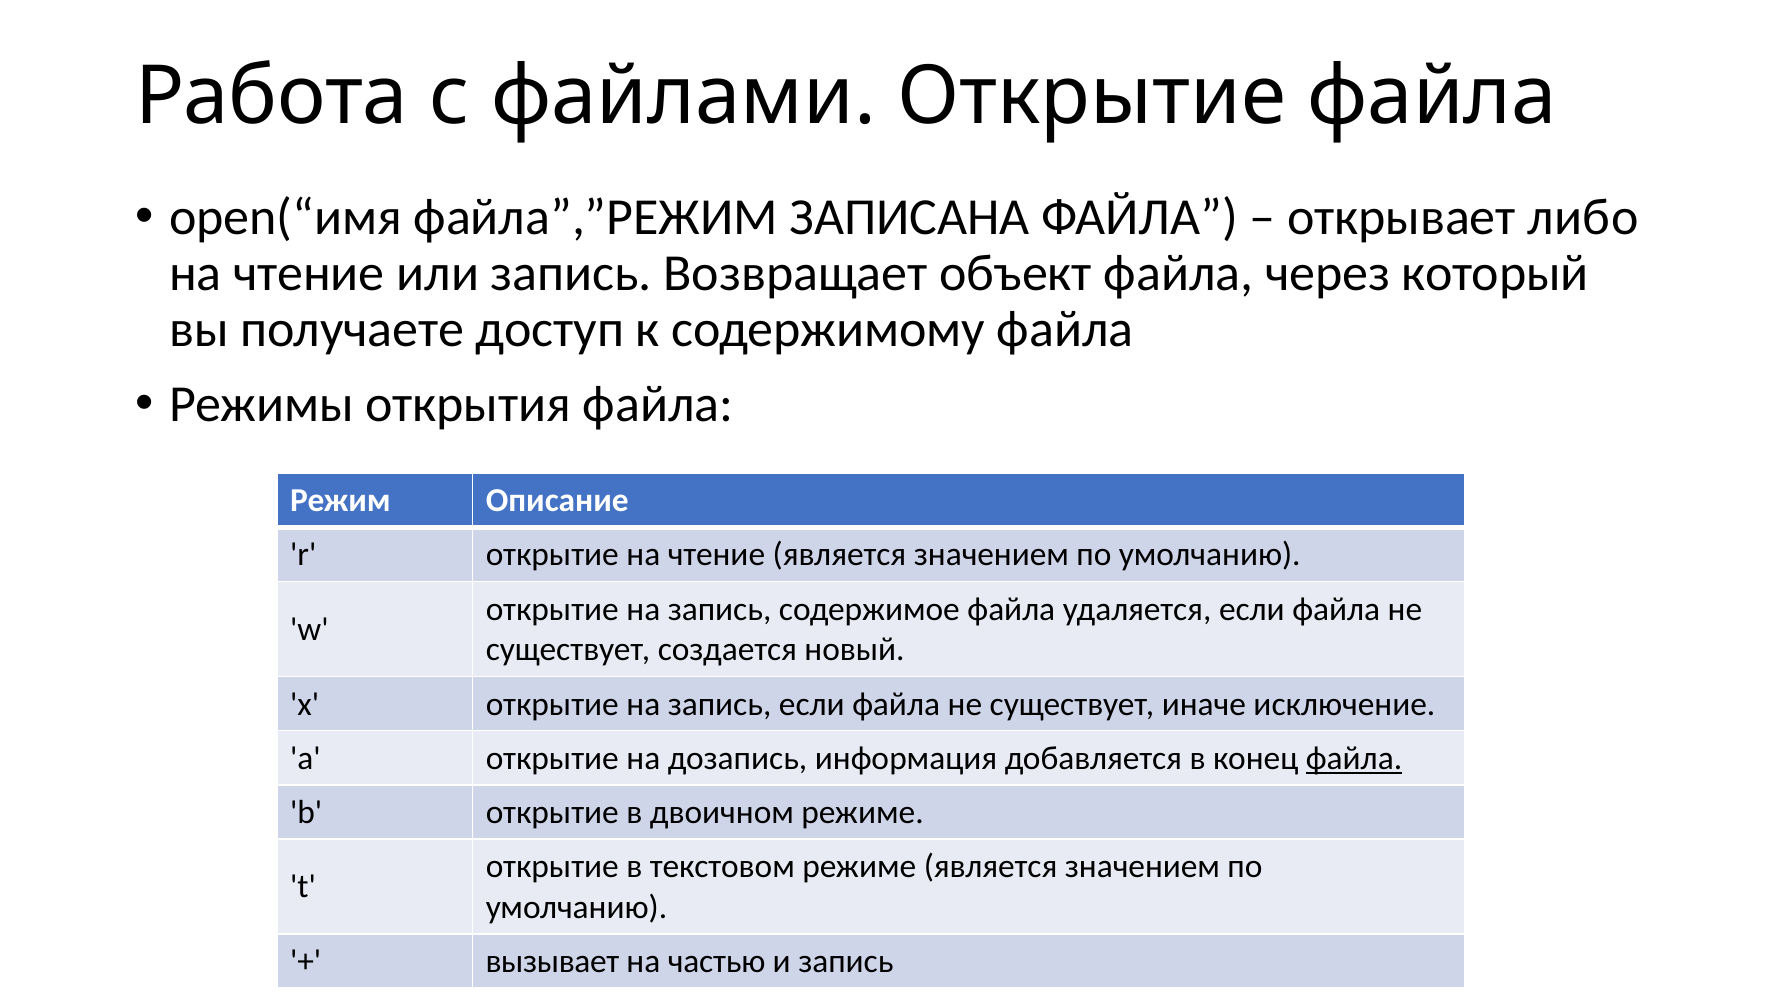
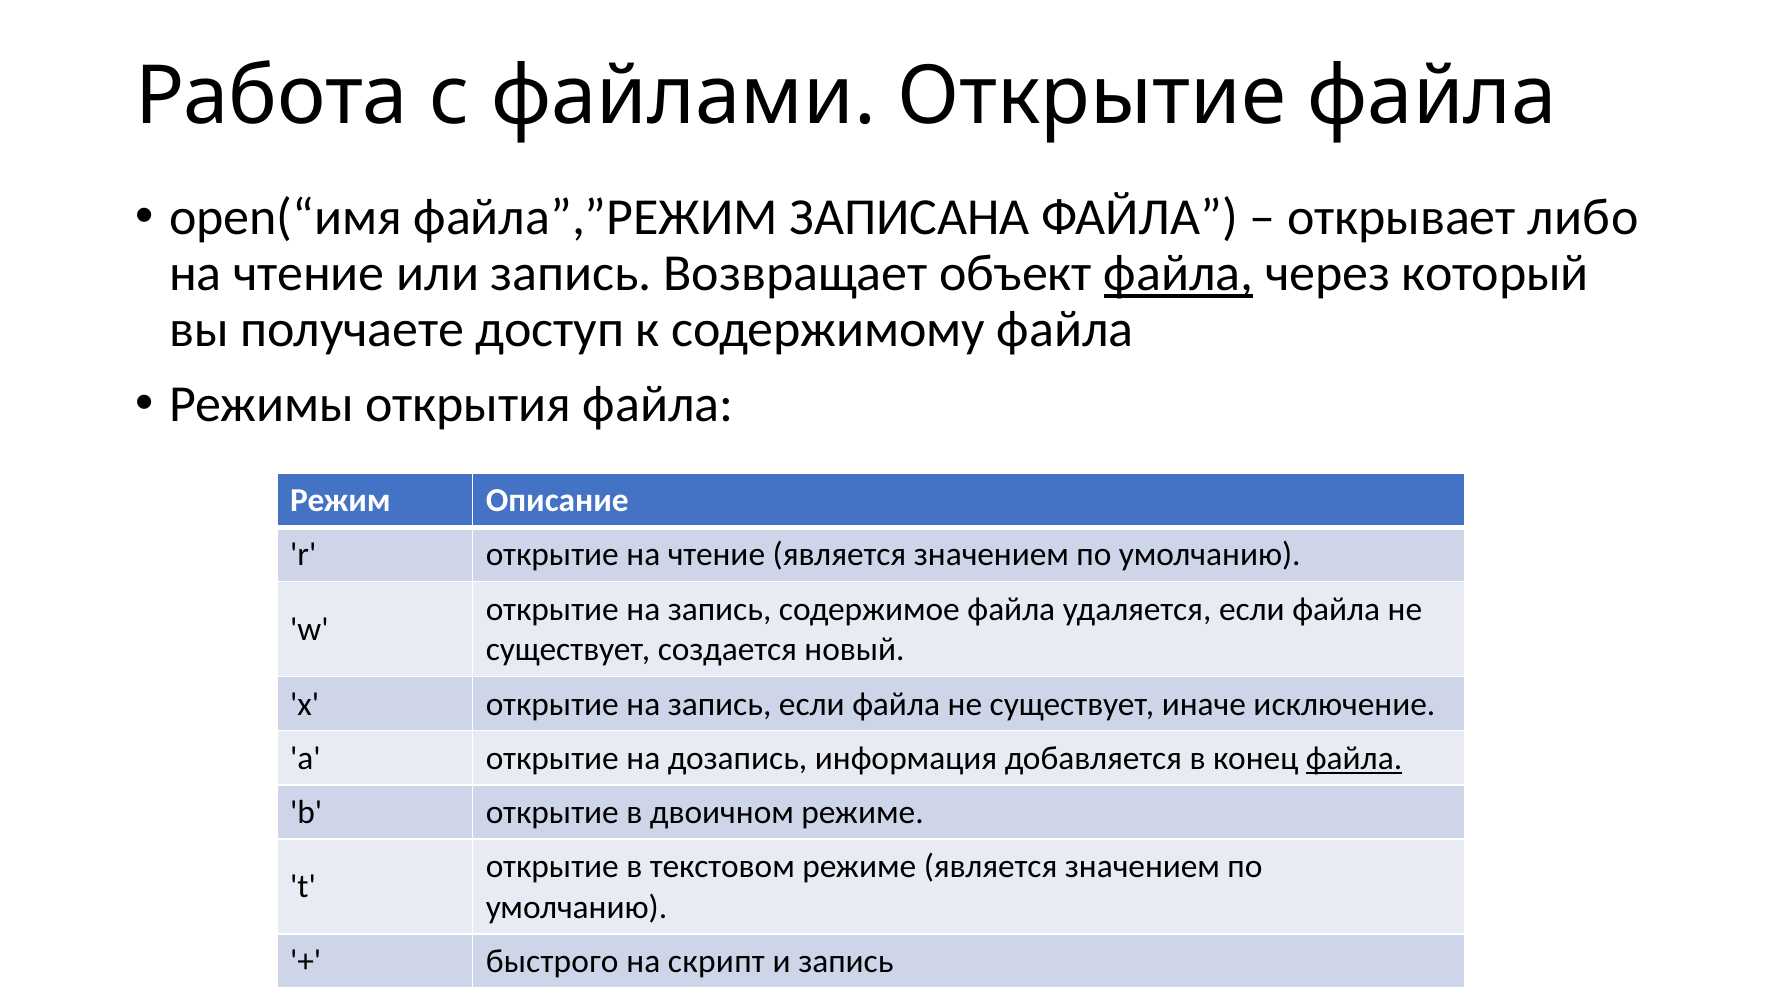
файла underline: none -> present (1179, 274)
вызывает: вызывает -> быстрого (552, 962)
частью: частью -> скрипт (716, 962)
